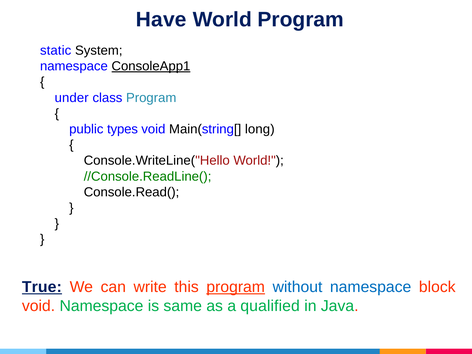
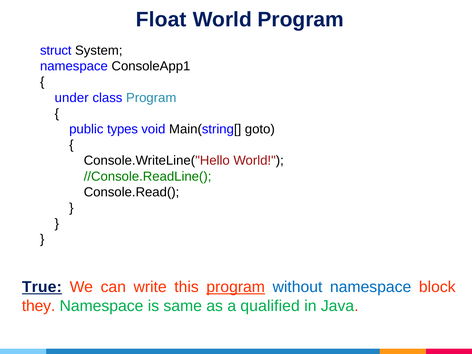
Have: Have -> Float (161, 20)
static: static -> struct (56, 50)
ConsoleApp1 underline: present -> none (151, 66)
long: long -> goto (260, 129)
void: void -> they (39, 306)
